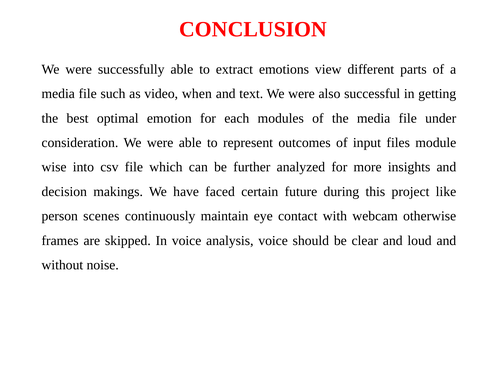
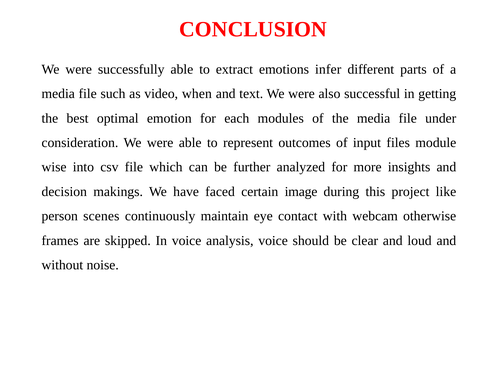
view: view -> infer (328, 69)
future: future -> image (301, 192)
